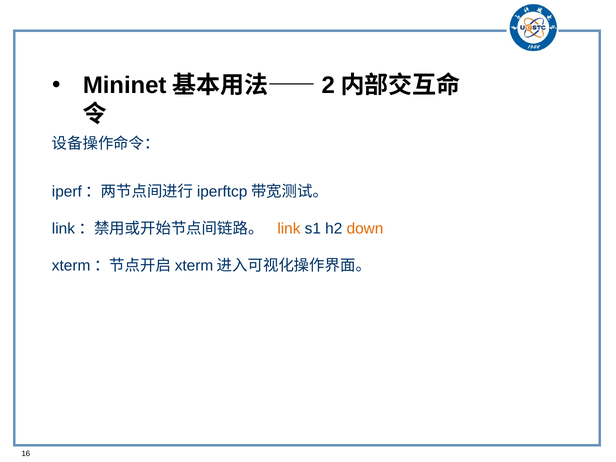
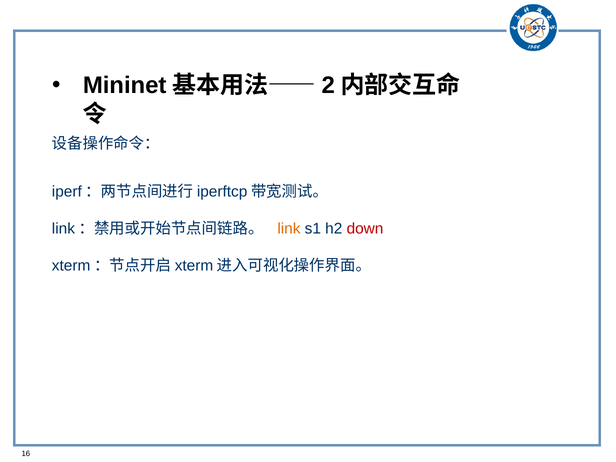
down colour: orange -> red (365, 229)
